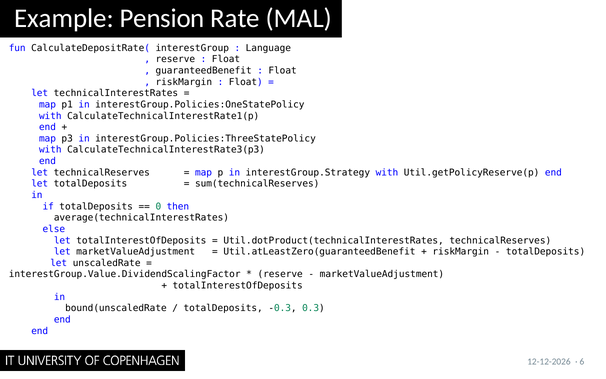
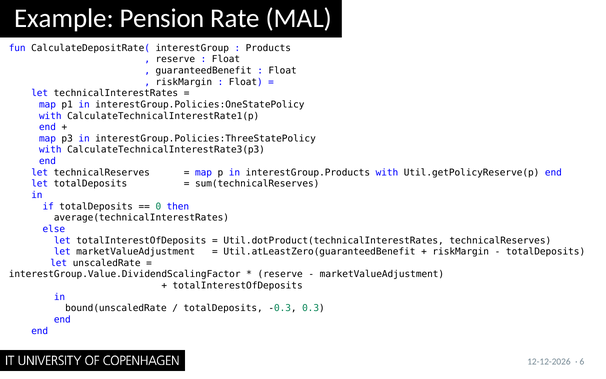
Language: Language -> Products (268, 48)
interestGroup.Strategy: interestGroup.Strategy -> interestGroup.Products (308, 172)
